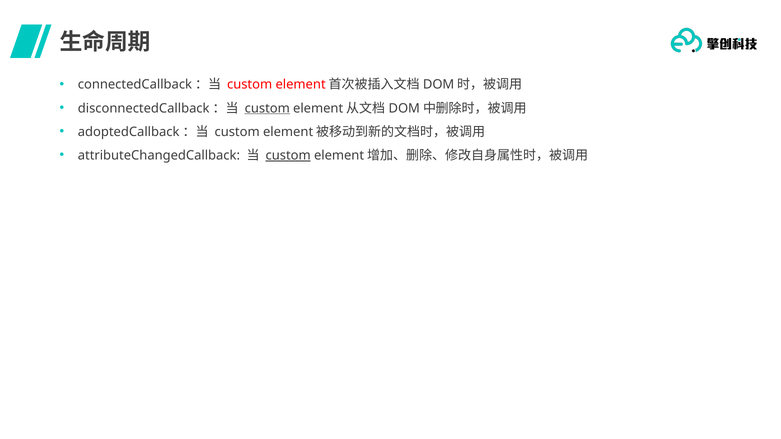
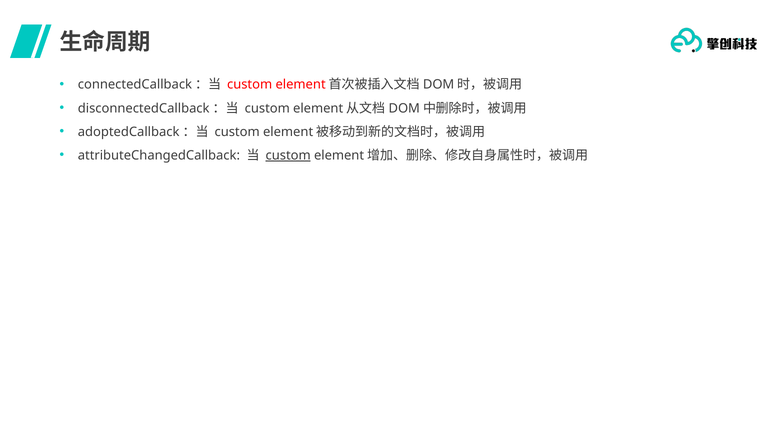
custom underline: present -> none (267, 108)
